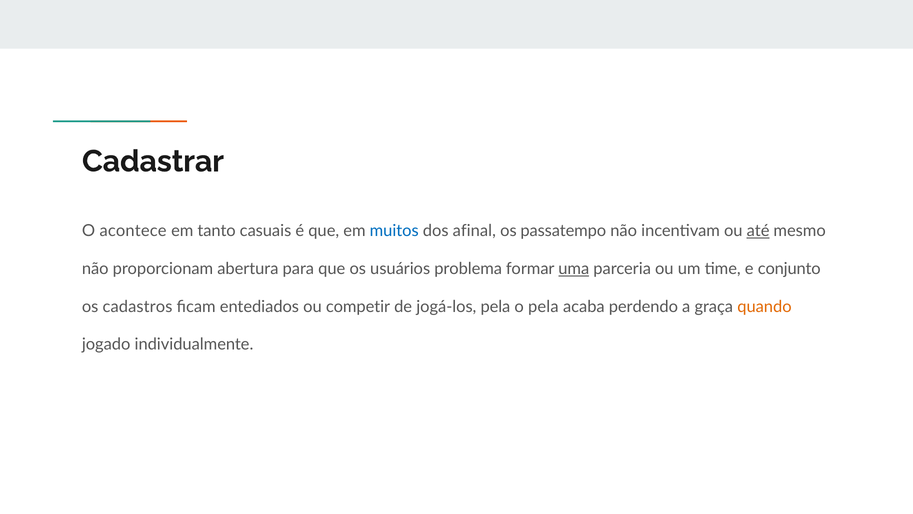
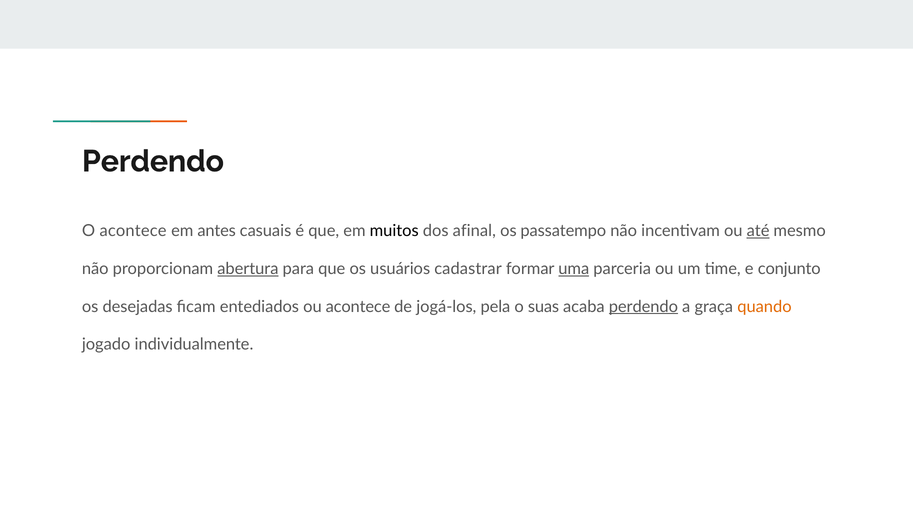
Cadastrar: Cadastrar -> Perdendo (153, 161)
tanto: tanto -> antes (217, 231)
muitos colour: blue -> black (394, 231)
abertura underline: none -> present (248, 268)
problema: problema -> cadastrar (468, 268)
cadastros: cadastros -> desejadas (138, 306)
ou competir: competir -> acontece (358, 306)
o pela: pela -> suas (544, 306)
perdendo underline: none -> present (643, 306)
